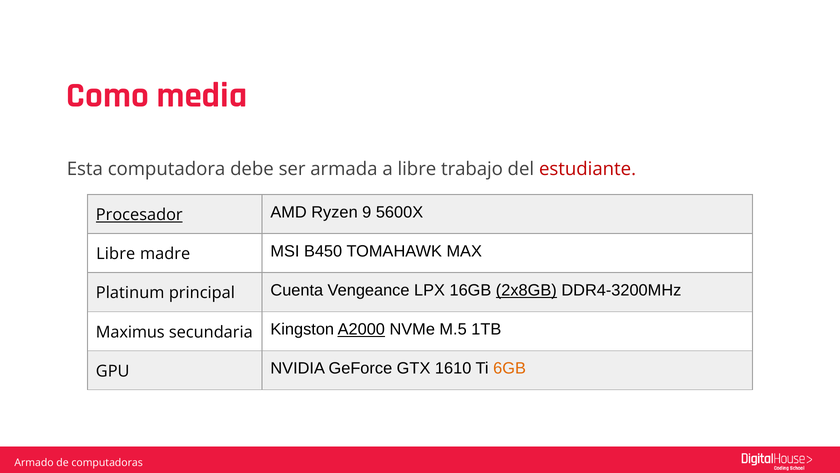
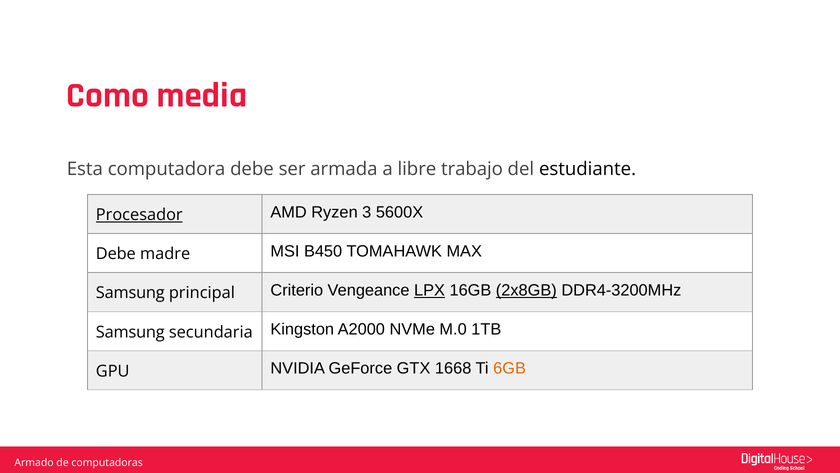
estudiante colour: red -> black (588, 169)
9: 9 -> 3 (367, 212)
Libre: Libre -> Debe (116, 254)
Platinum: Platinum -> Samsung (130, 293)
Cuenta: Cuenta -> Criterio (297, 290)
LPX underline: none -> present (429, 290)
Maximus: Maximus -> Samsung (130, 332)
A2000 underline: present -> none (361, 329)
M.5: M.5 -> M.0 (453, 329)
1610: 1610 -> 1668 (453, 368)
